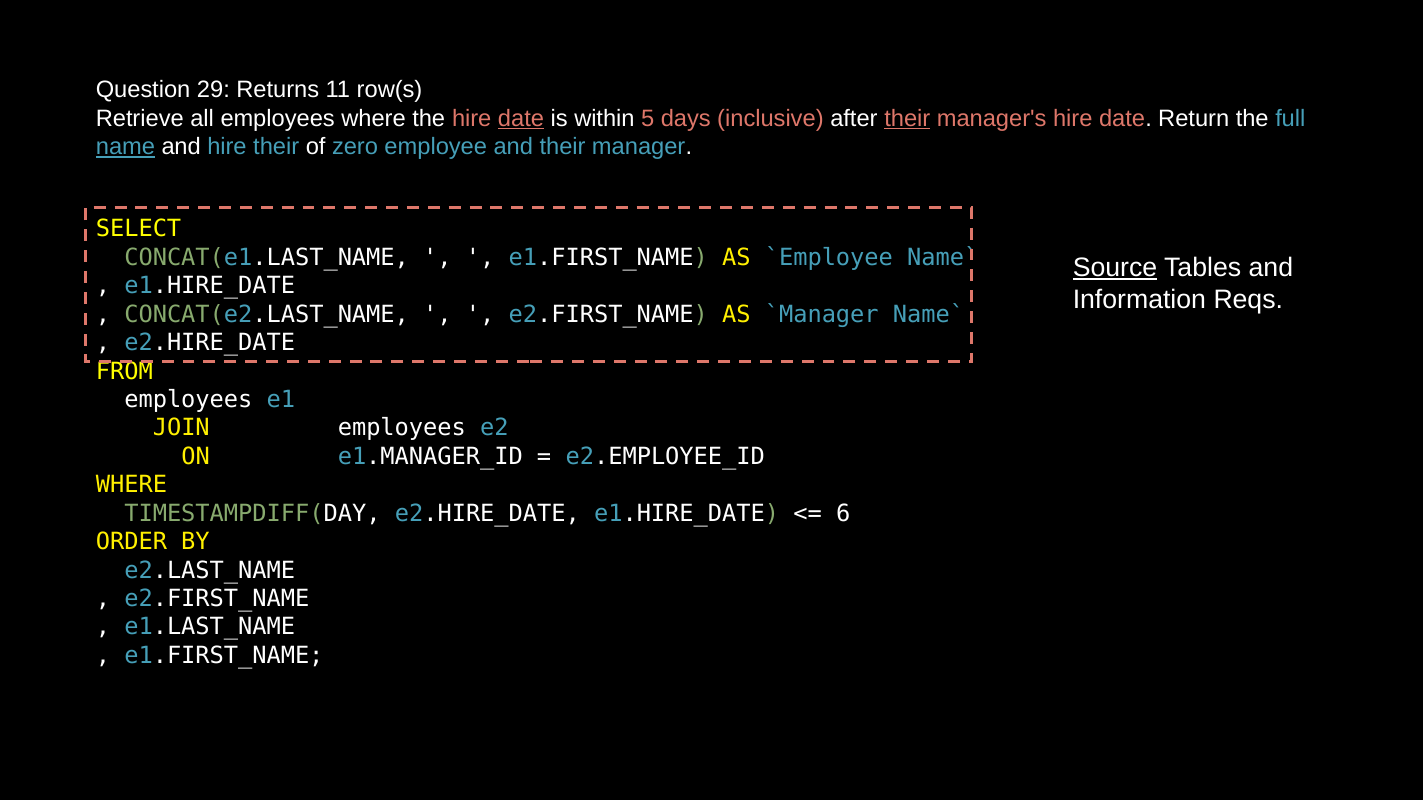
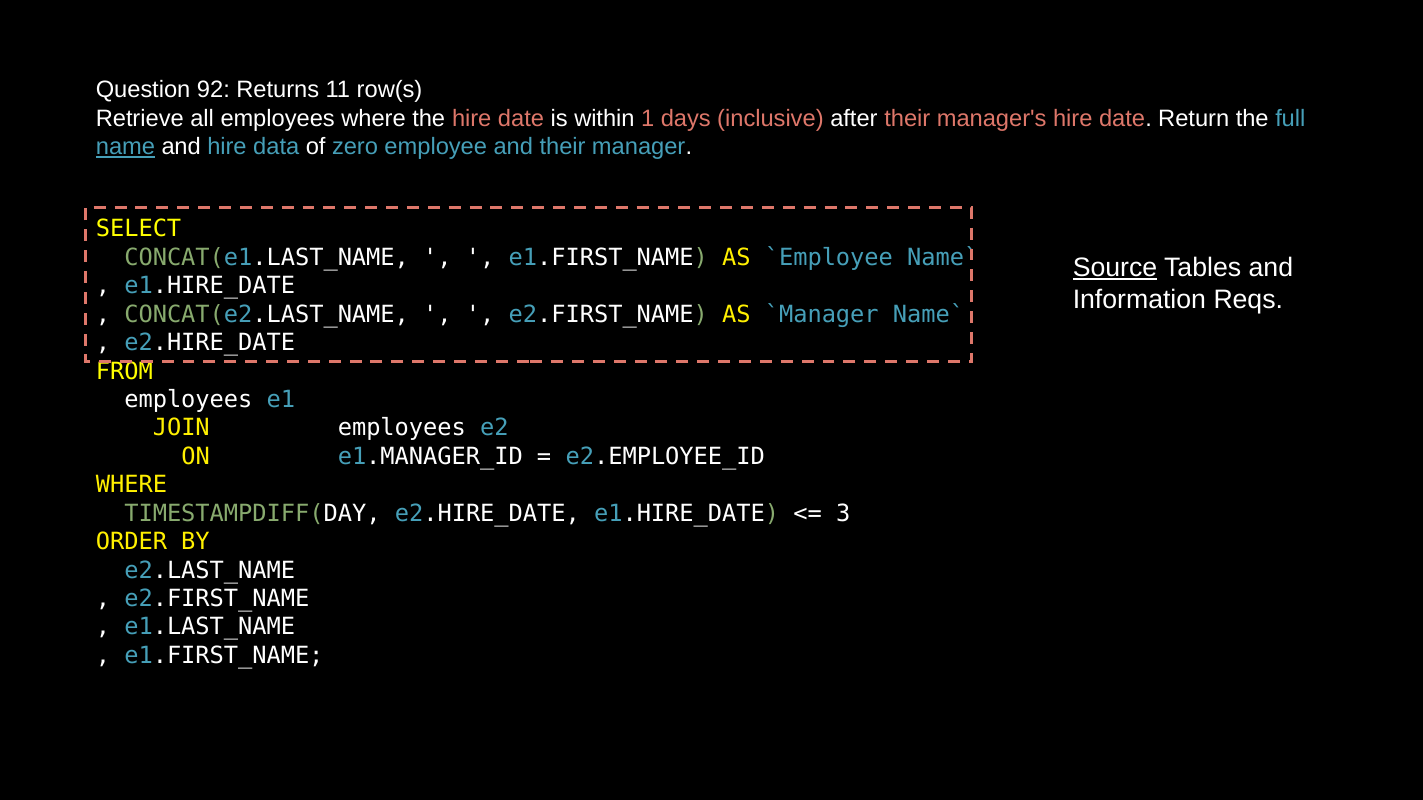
29: 29 -> 92 (213, 90)
date underline: present -> none (521, 118)
5: 5 -> 1 (648, 118)
their underline: present -> none (907, 118)
hire their: their -> data (276, 147)
6: 6 -> 3 (843, 514)
